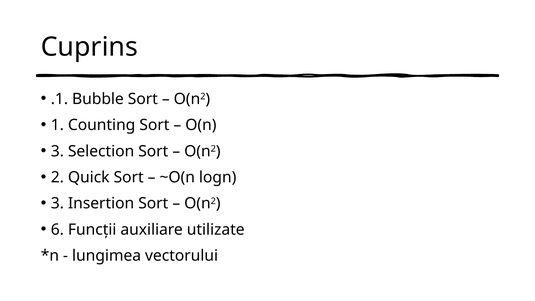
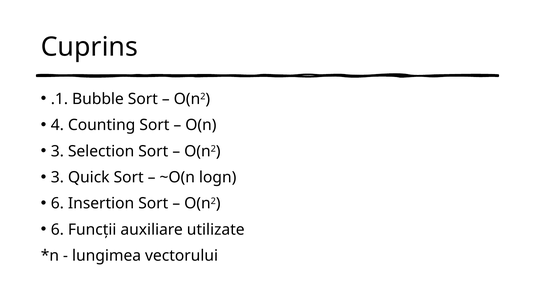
1: 1 -> 4 (57, 125)
2: 2 -> 3 (57, 177)
3: 3 -> 6 (57, 203)
